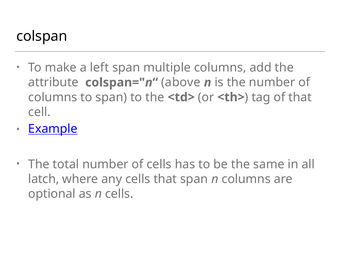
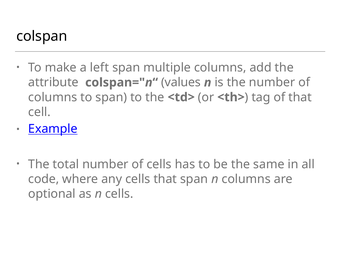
above: above -> values (181, 82)
latch: latch -> code (44, 179)
